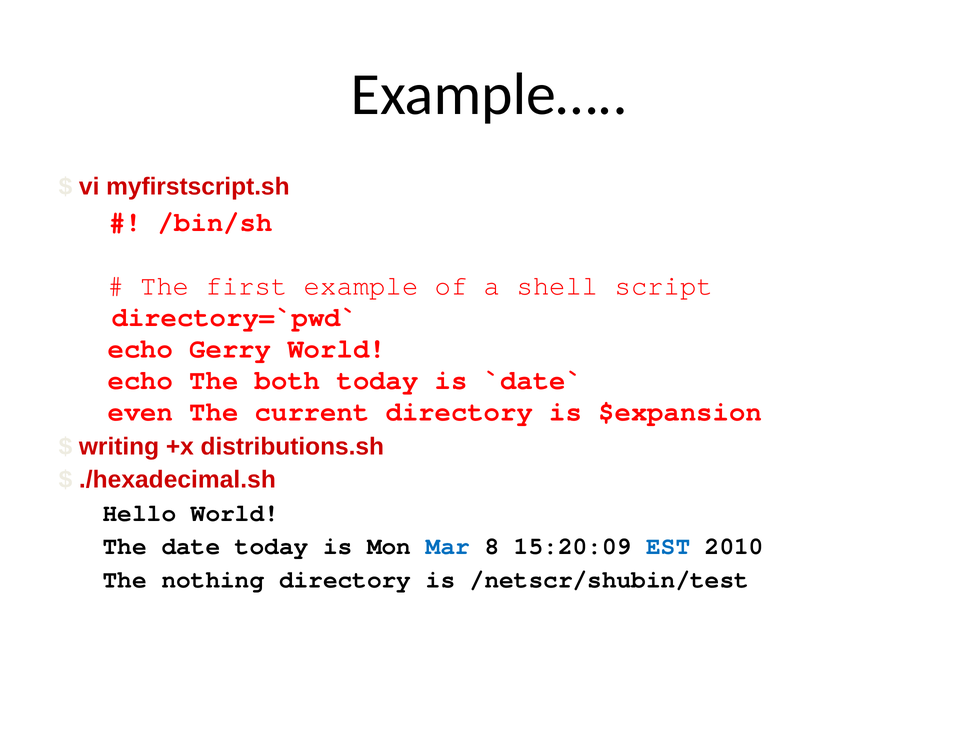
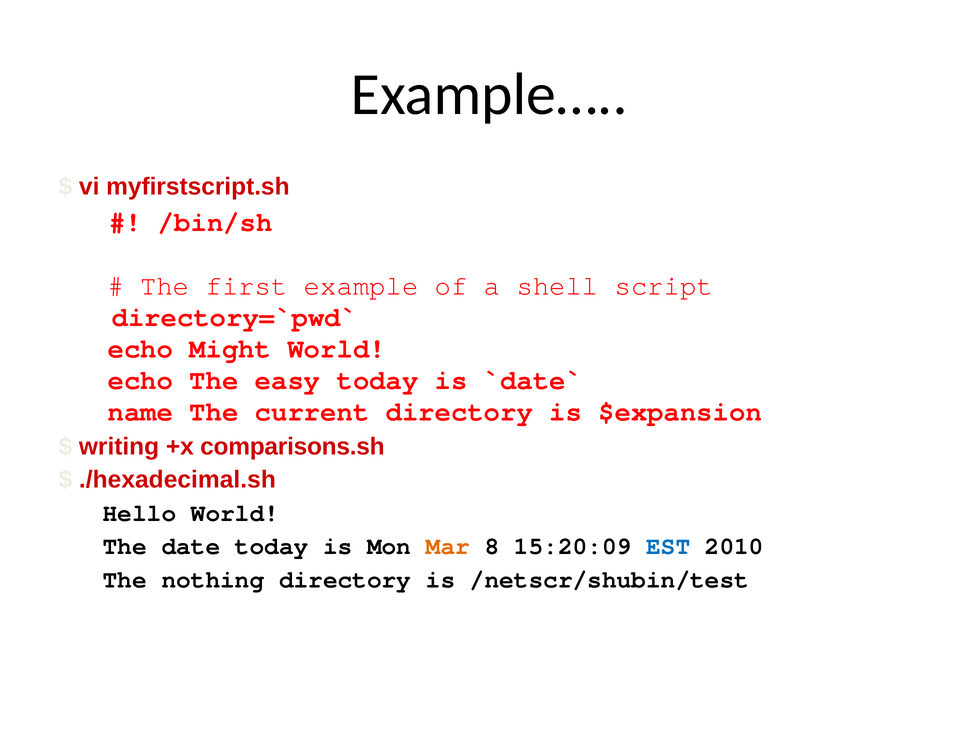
Gerry: Gerry -> Might (230, 349)
both: both -> easy (288, 380)
even: even -> name (140, 412)
distributions.sh: distributions.sh -> comparisons.sh (292, 447)
Mar colour: blue -> orange (448, 547)
